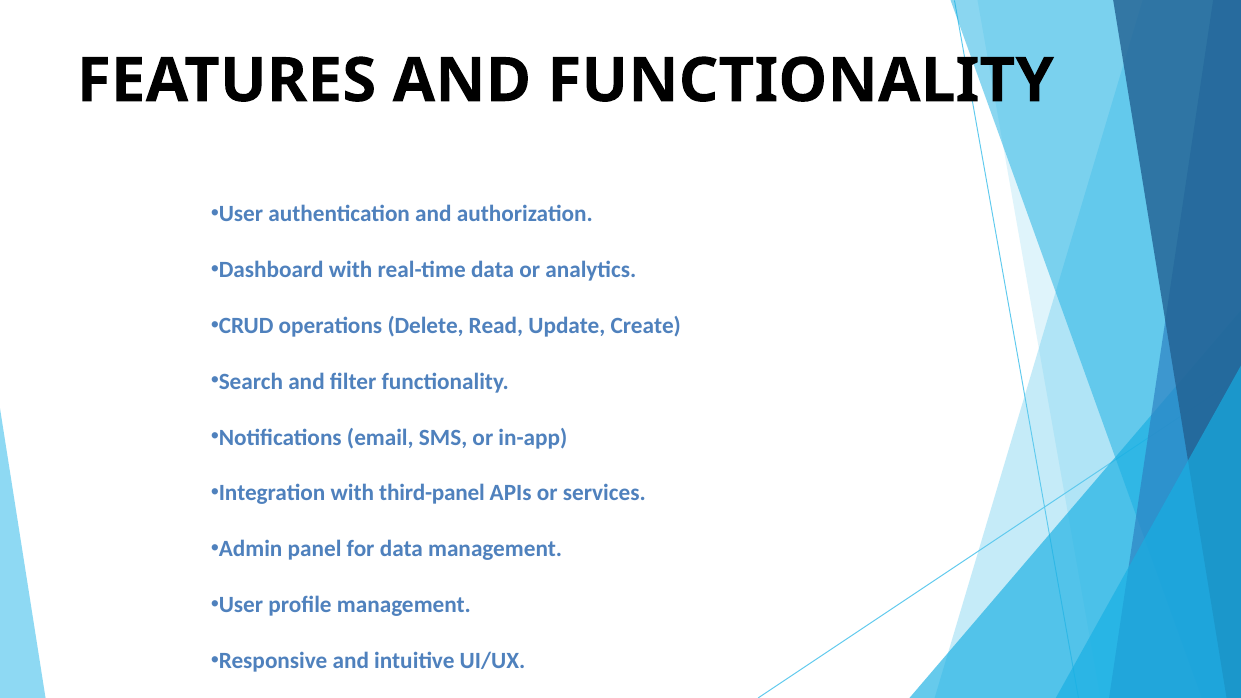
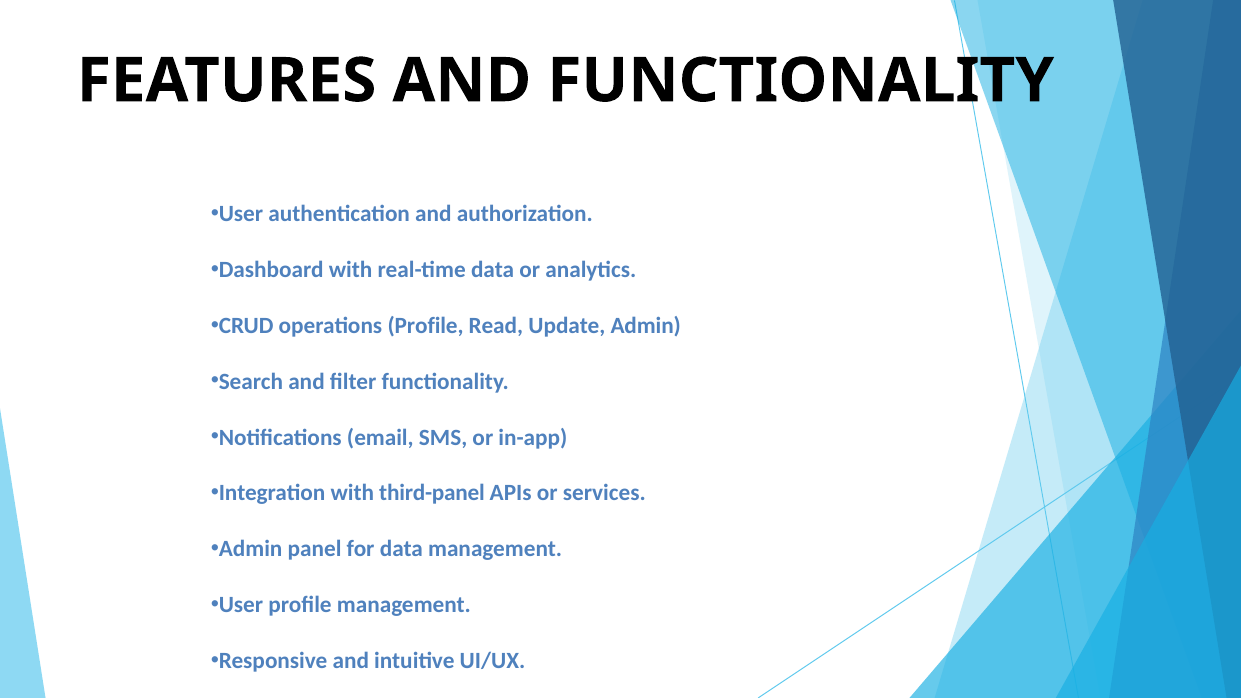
operations Delete: Delete -> Profile (426, 326)
Update Create: Create -> Admin (646, 326)
